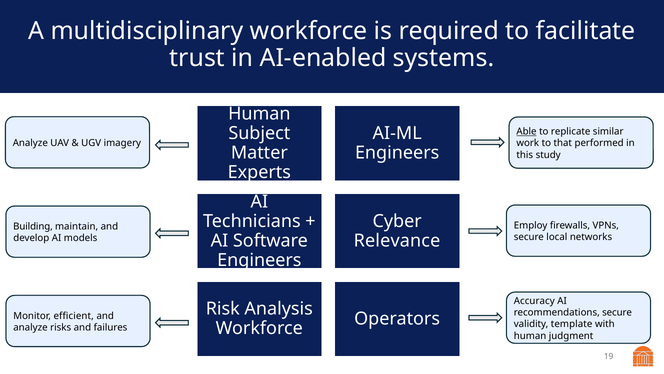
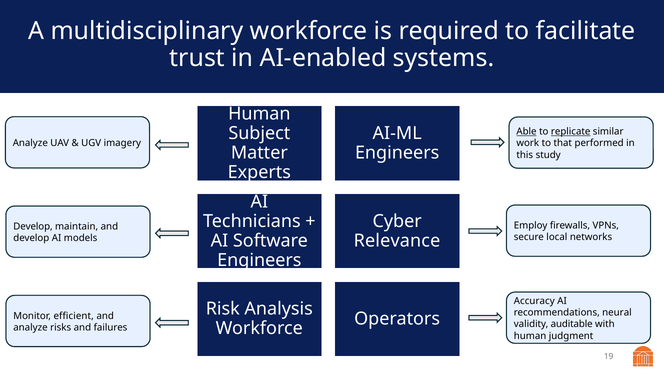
replicate underline: none -> present (571, 131)
Building: Building -> Develop (33, 226)
recommendations secure: secure -> neural (617, 312)
template: template -> auditable (572, 324)
